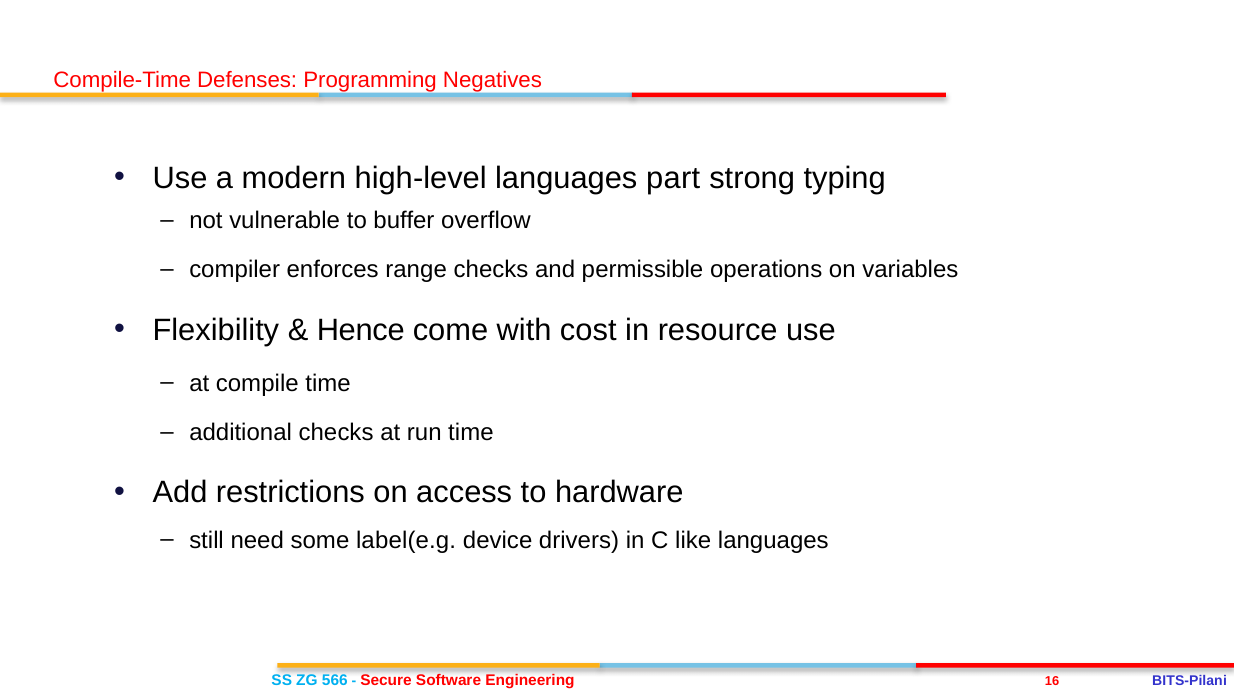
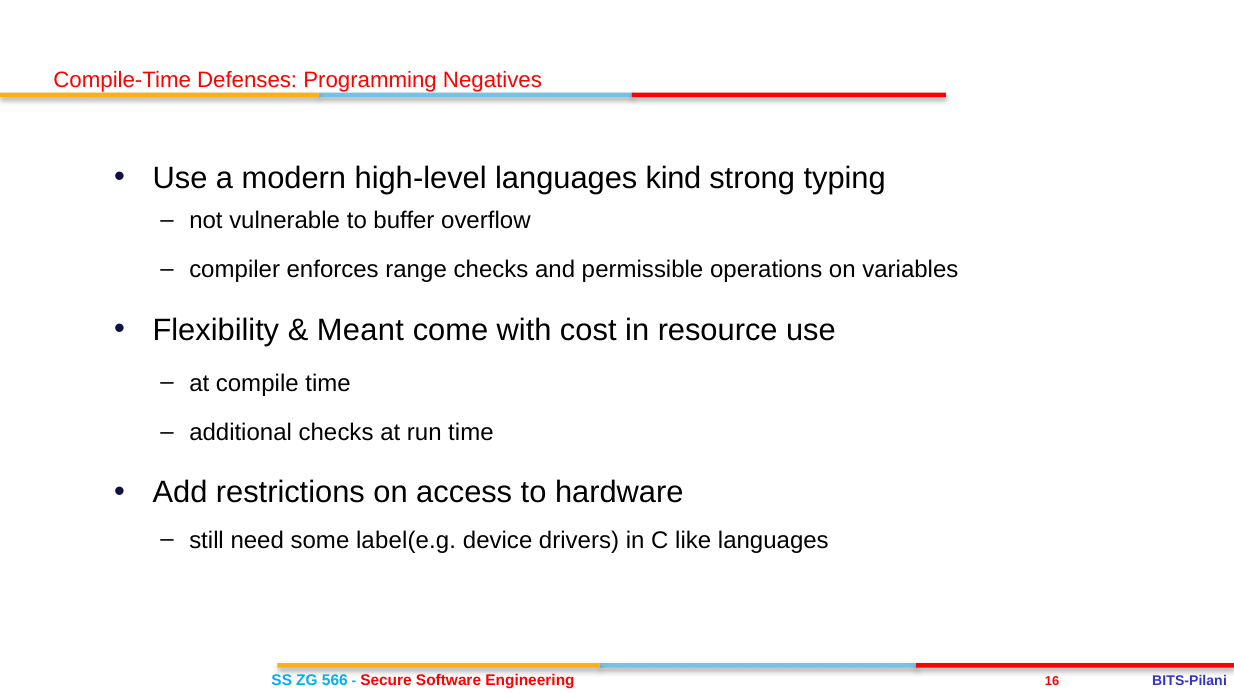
part: part -> kind (674, 178)
Hence: Hence -> Meant (360, 330)
